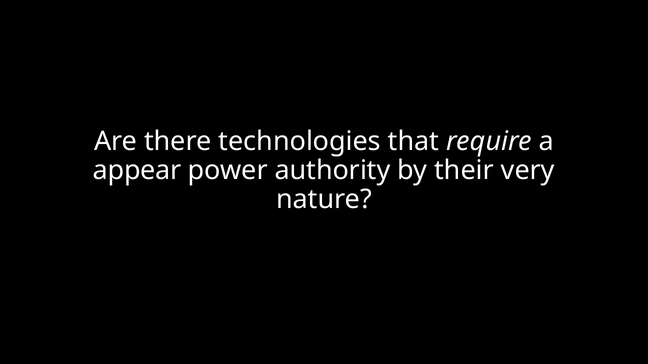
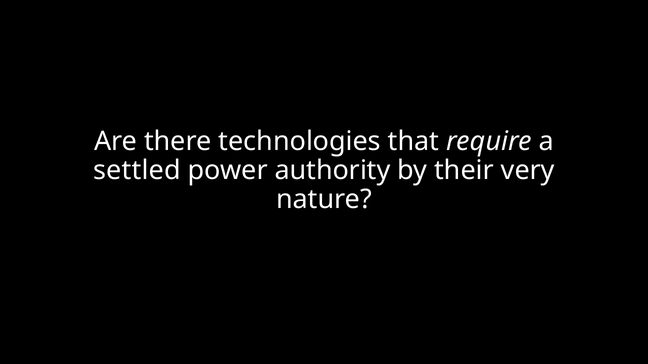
appear: appear -> settled (137, 171)
